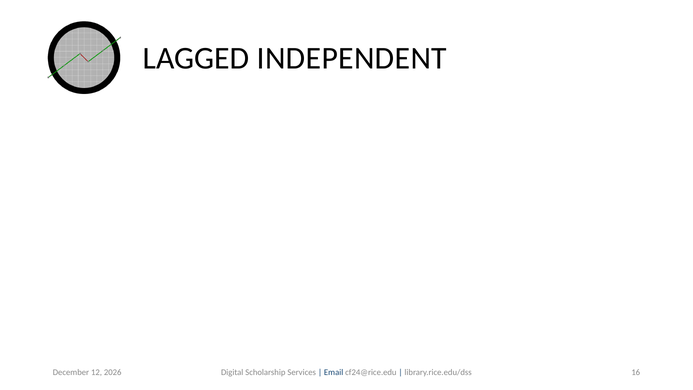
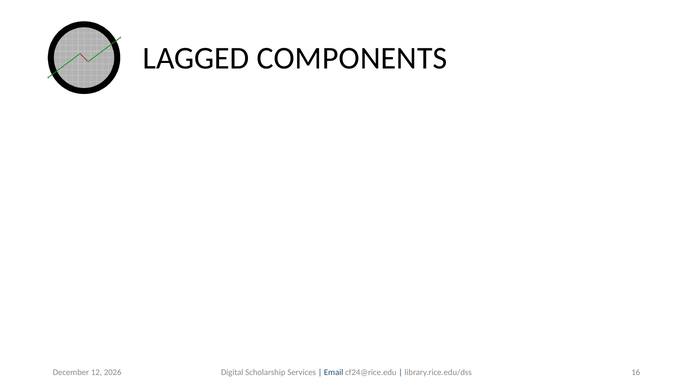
INDEPENDENT: INDEPENDENT -> COMPONENTS (352, 58)
